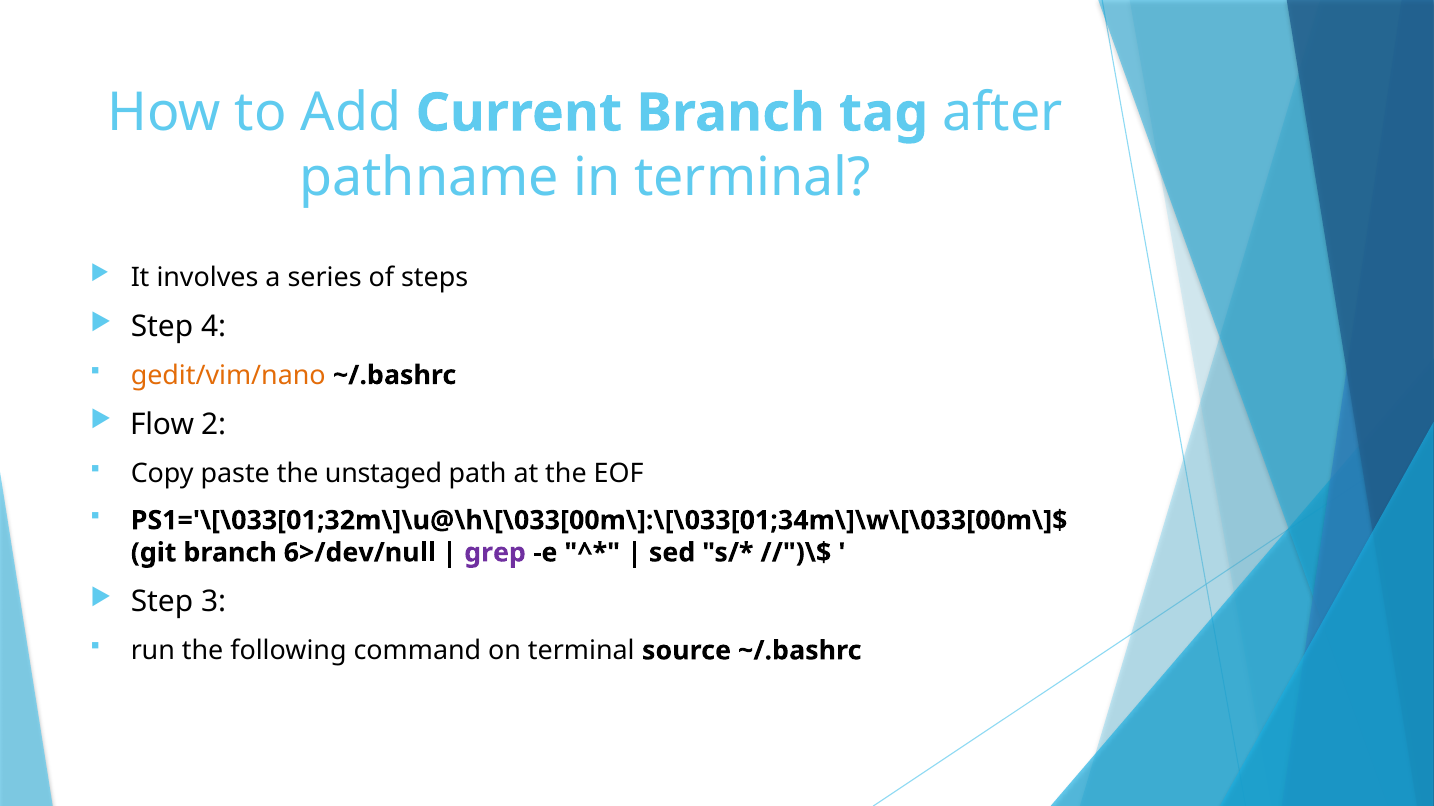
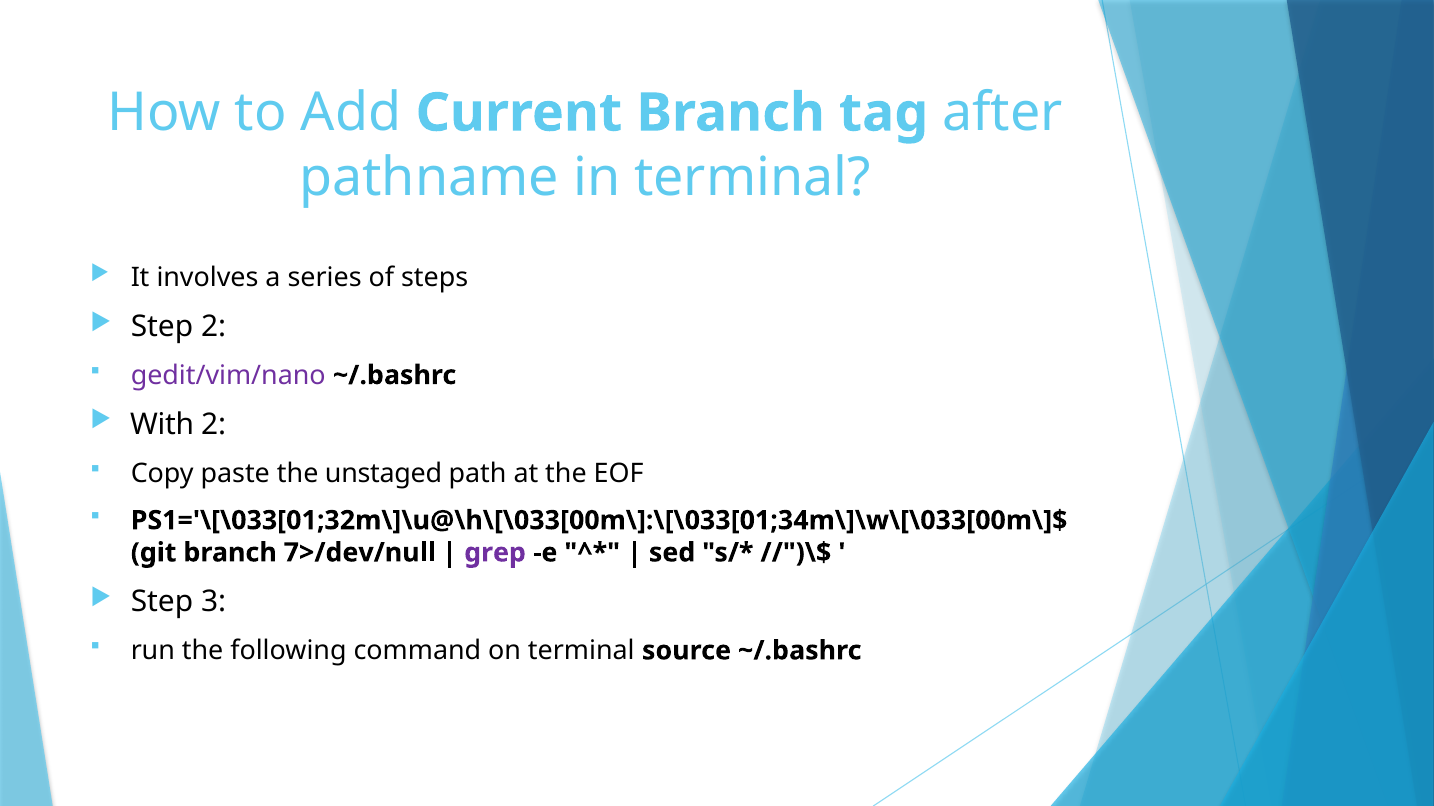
Step 4: 4 -> 2 (214, 327)
gedit/vim/nano colour: orange -> purple (228, 376)
Flow: Flow -> With (162, 425)
6>/dev/null: 6>/dev/null -> 7>/dev/null (360, 553)
